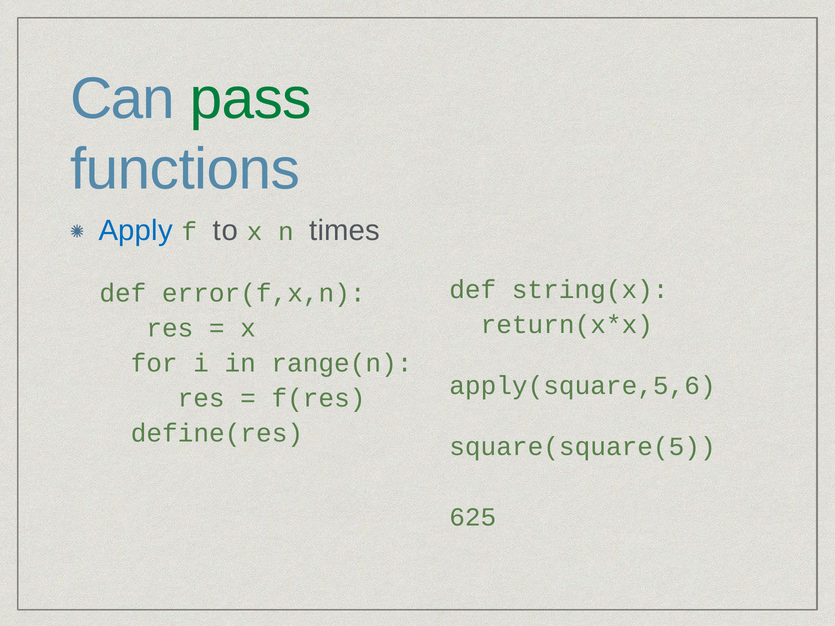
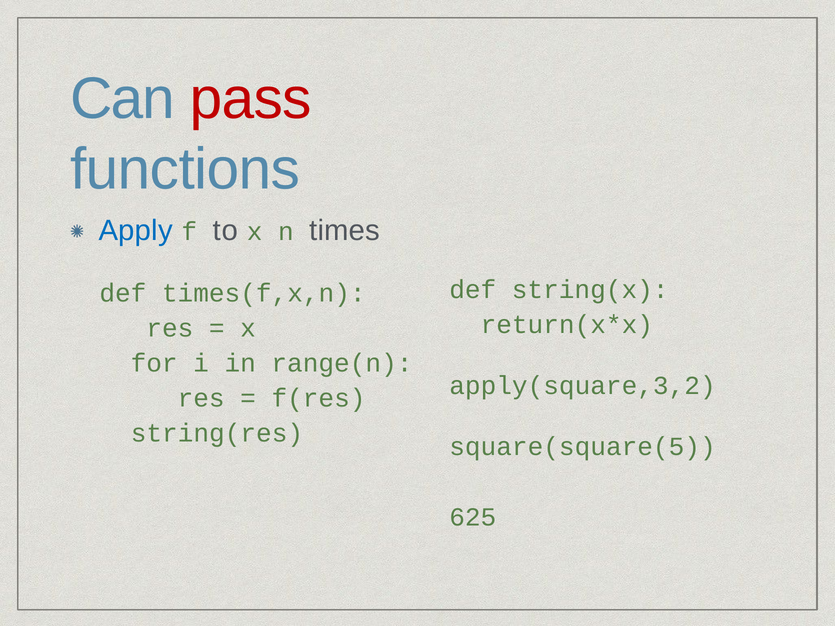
pass colour: green -> red (251, 99)
error(f,x,n: error(f,x,n -> times(f,x,n (264, 293)
apply(square,5,6: apply(square,5,6 -> apply(square,3,2 (582, 386)
define(res: define(res -> string(res (217, 433)
